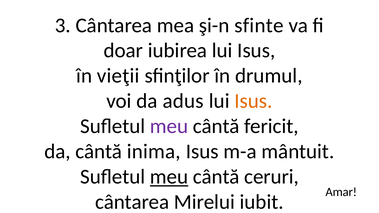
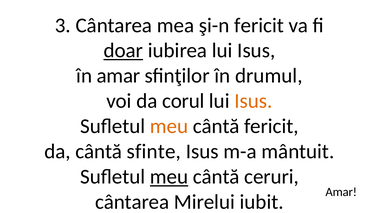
şi-n sfinte: sfinte -> fericit (259, 25)
doar underline: none -> present (123, 51)
în vieţii: vieţii -> amar (118, 76)
adus: adus -> corul (183, 101)
meu colour: purple -> orange (169, 126)
inima: inima -> sfinte (154, 152)
